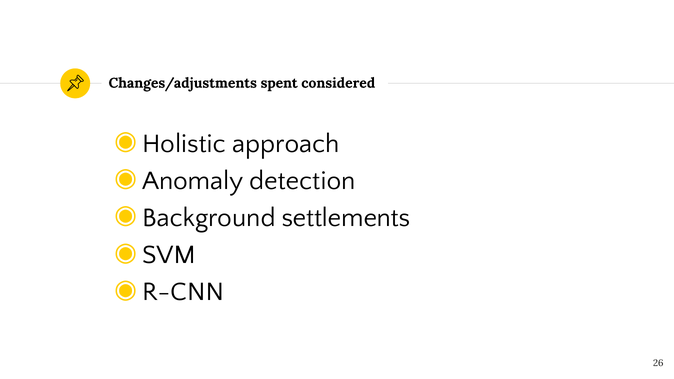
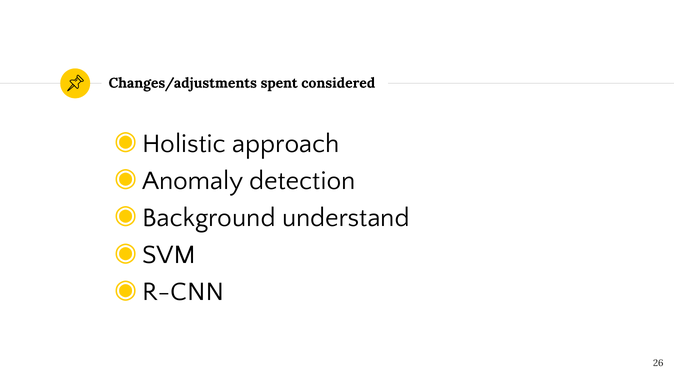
settlements: settlements -> understand (346, 218)
